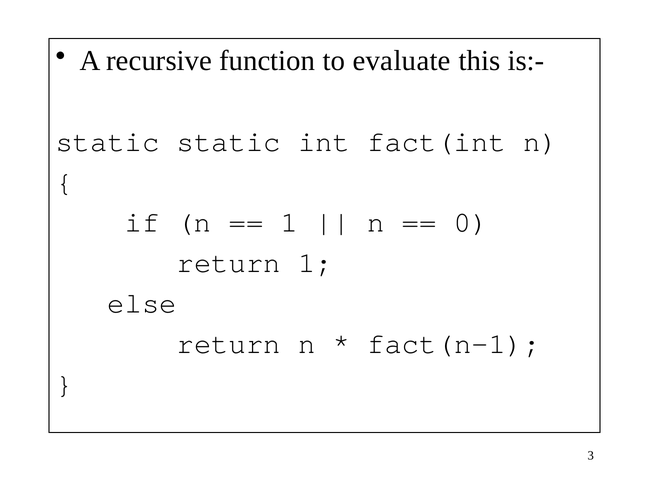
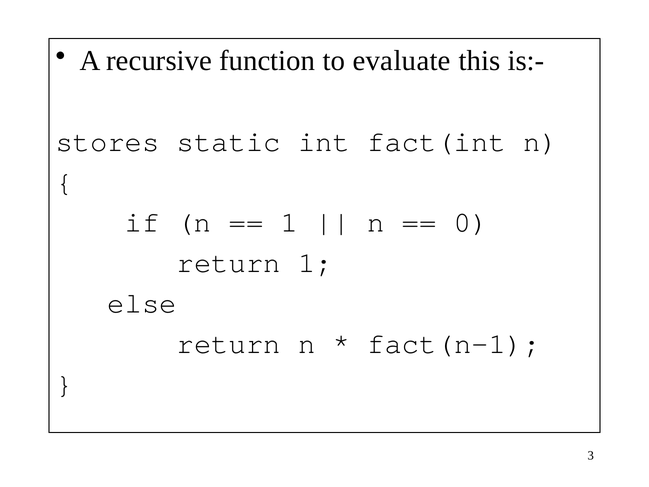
static: static -> stores (108, 142)
